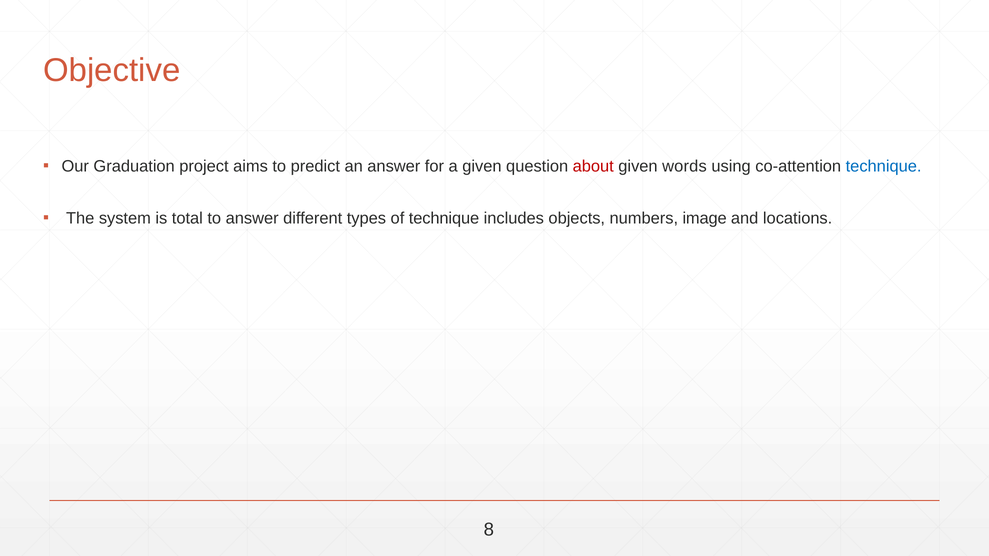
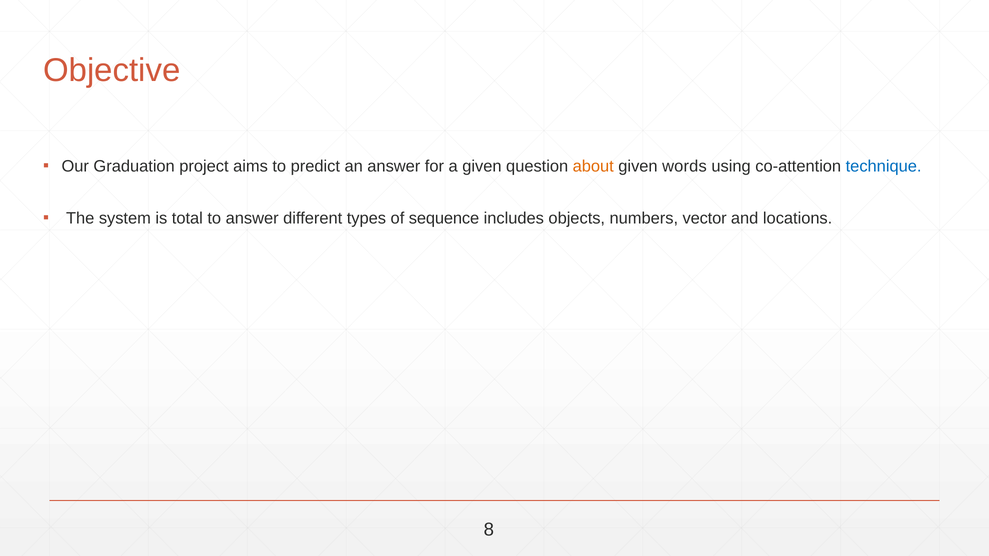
about colour: red -> orange (593, 166)
of technique: technique -> sequence (444, 218)
image: image -> vector (705, 218)
